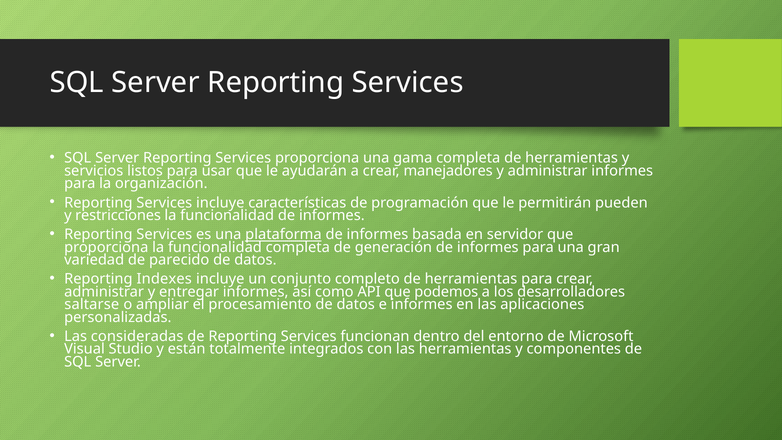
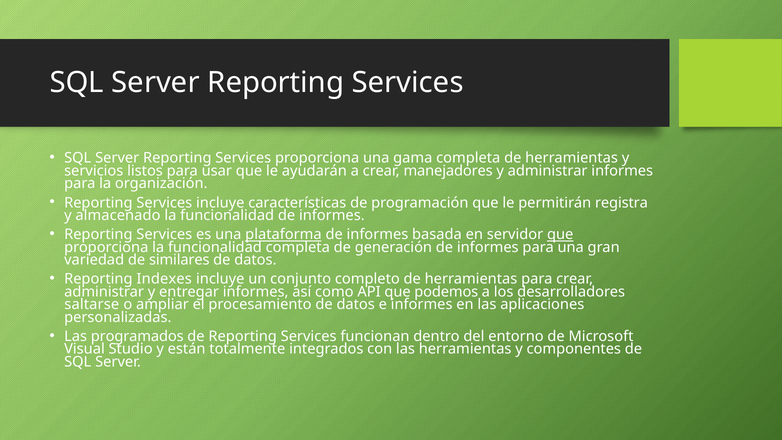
pueden: pueden -> registra (621, 203)
restricciones: restricciones -> almacenado (118, 215)
que underline: none -> present (560, 235)
parecido: parecido -> similares (179, 260)
consideradas: consideradas -> programados (137, 336)
